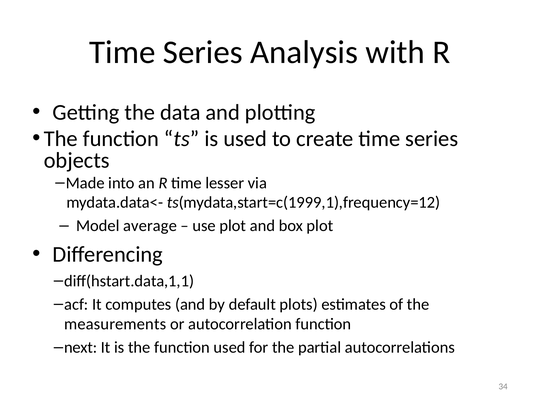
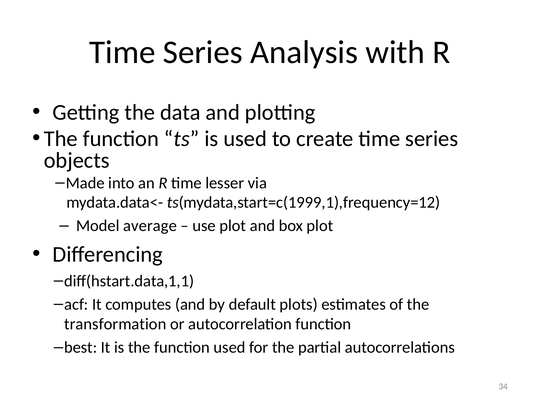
measurements: measurements -> transformation (115, 324)
next: next -> best (81, 347)
